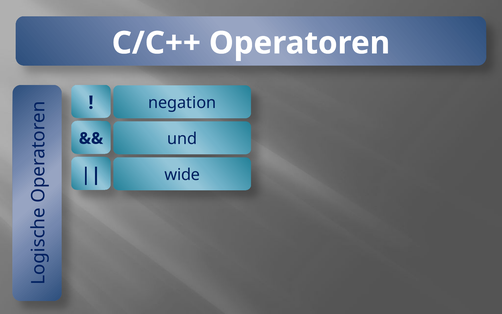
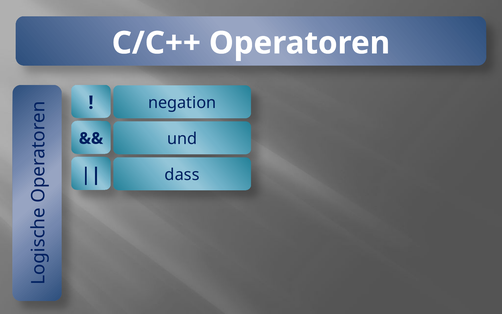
wide: wide -> dass (182, 175)
